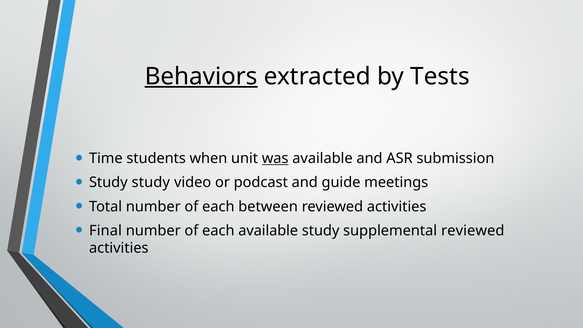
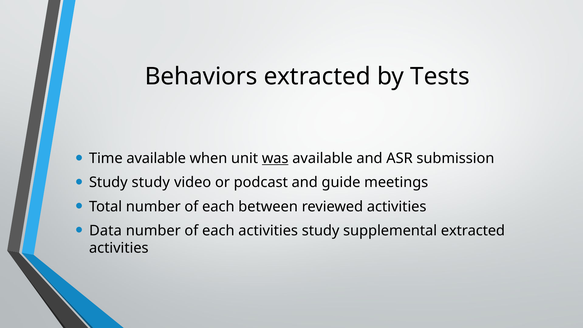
Behaviors underline: present -> none (201, 76)
Time students: students -> available (156, 158)
Final: Final -> Data (105, 231)
each available: available -> activities (268, 231)
supplemental reviewed: reviewed -> extracted (473, 231)
